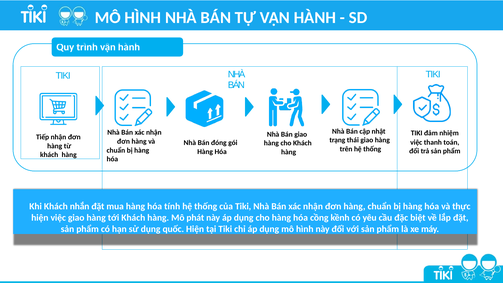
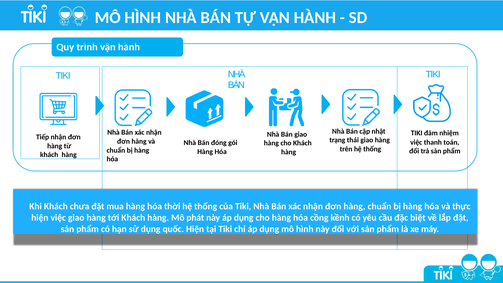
nhắn: nhắn -> chưa (80, 206)
tính: tính -> thời (172, 206)
